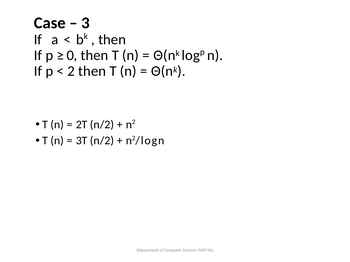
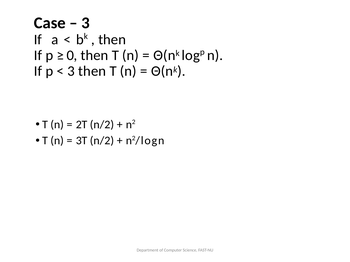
2: 2 -> 3 (71, 71)
